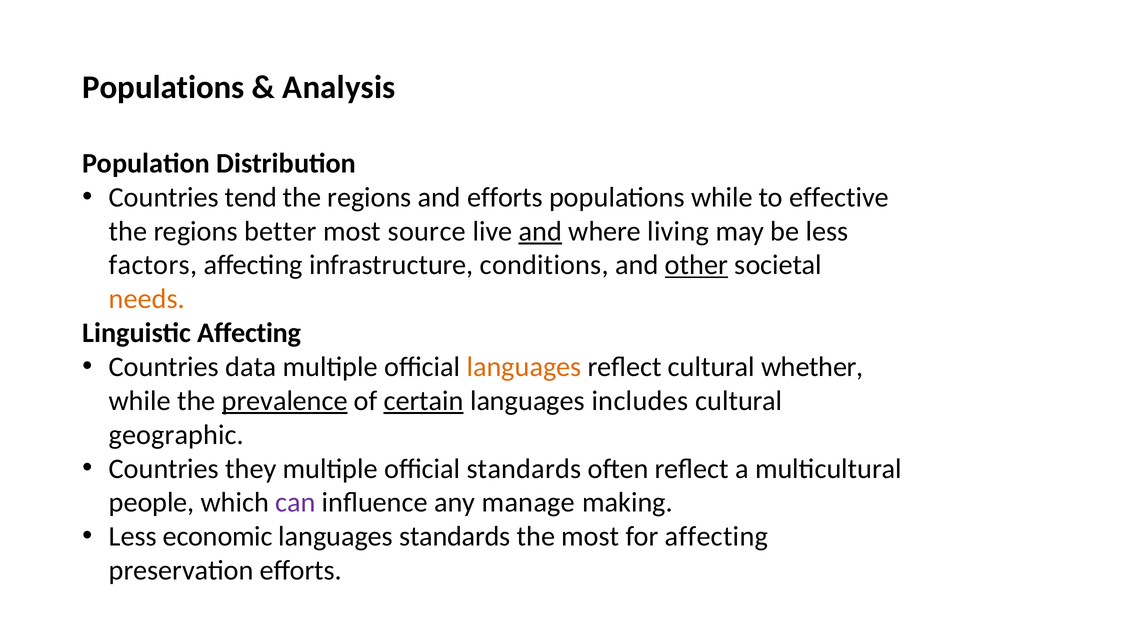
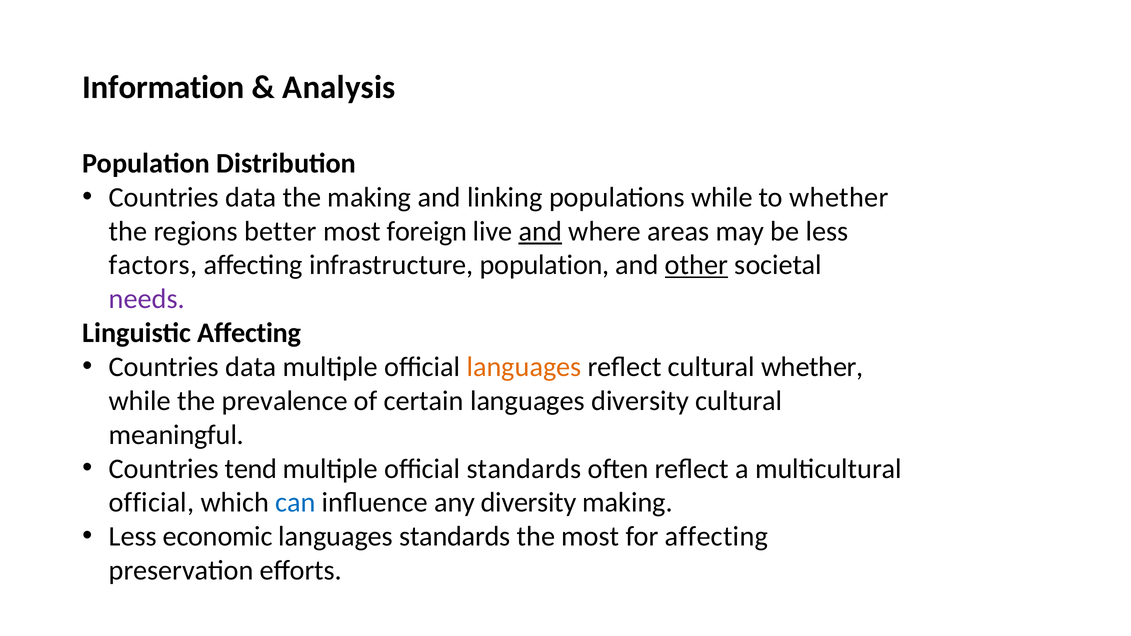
Populations: Populations -> Information (163, 87)
tend: tend -> data (251, 197)
regions: regions -> making (369, 197)
and efforts: efforts -> linking (505, 197)
to effective: effective -> whether (839, 197)
source: source -> foreign (427, 231)
living: living -> areas (678, 231)
infrastructure conditions: conditions -> population (545, 265)
needs colour: orange -> purple (147, 299)
prevalence underline: present -> none (285, 401)
certain underline: present -> none (424, 401)
languages includes: includes -> diversity (640, 401)
geographic: geographic -> meaningful (176, 435)
they: they -> tend (251, 469)
people: people -> official (151, 503)
can colour: purple -> blue (295, 503)
any manage: manage -> diversity (529, 503)
